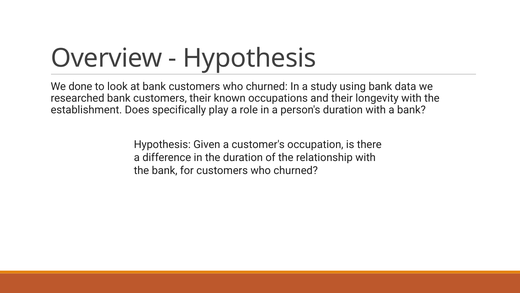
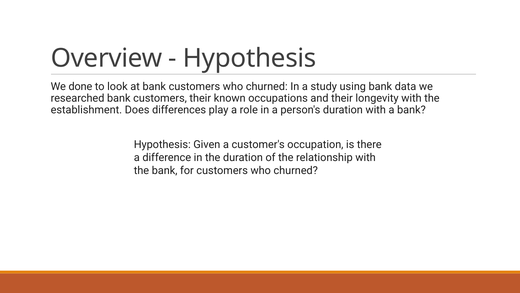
specifically: specifically -> differences (179, 110)
